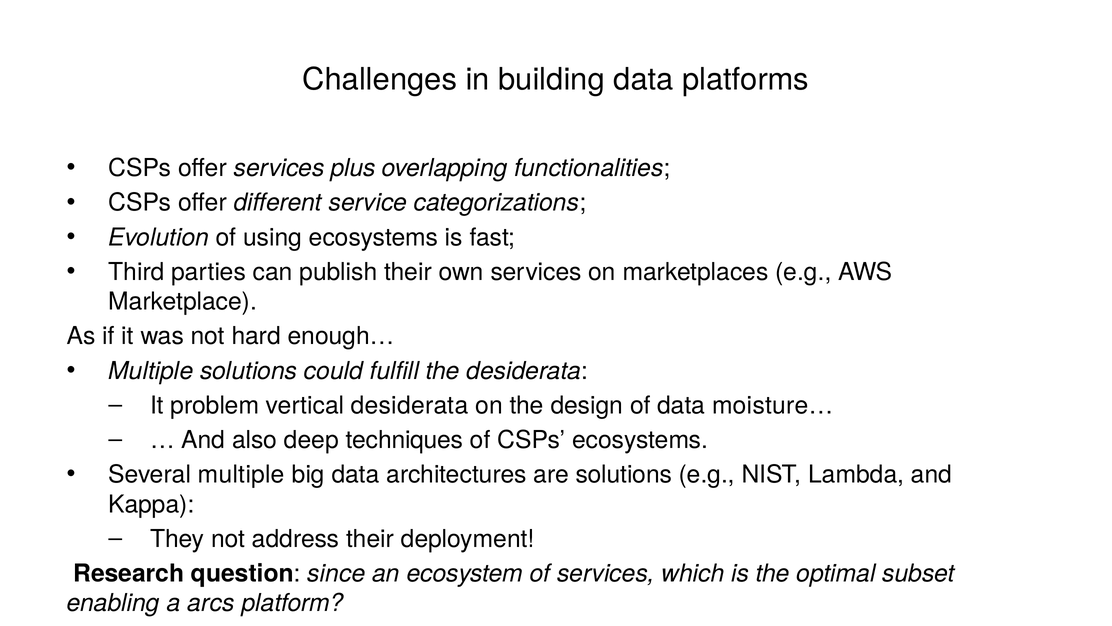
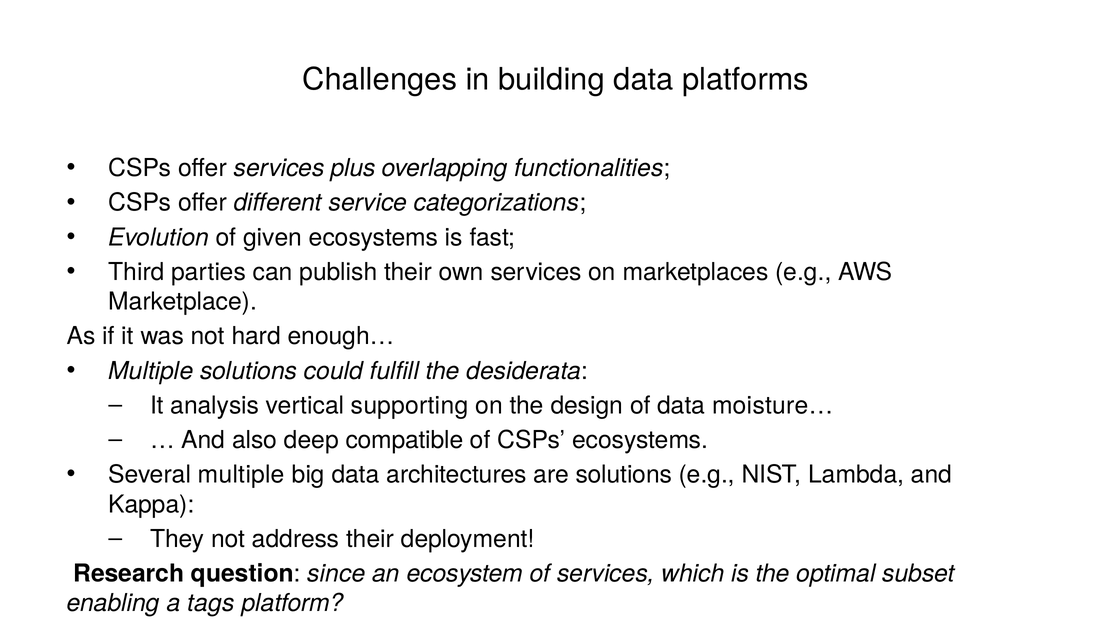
using: using -> given (273, 237)
problem: problem -> analysis (215, 405)
vertical desiderata: desiderata -> supporting (410, 405)
techniques: techniques -> compatible (405, 440)
arcs: arcs -> tags (211, 603)
